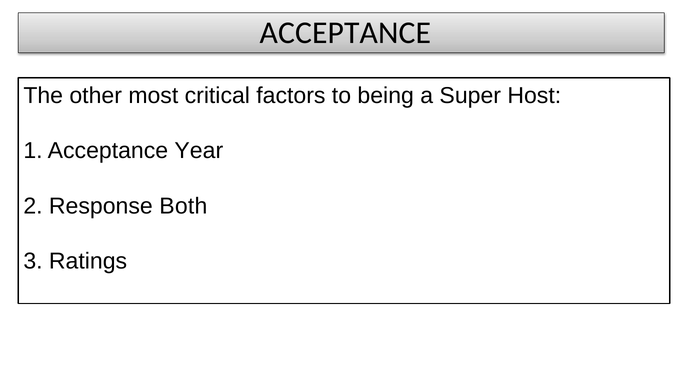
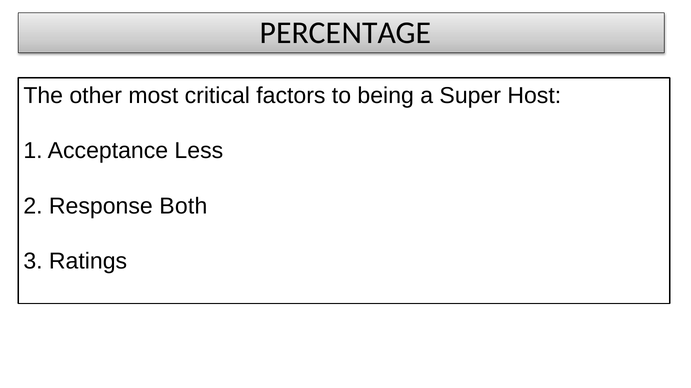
ACCEPTANCE: ACCEPTANCE -> PERCENTAGE (346, 33)
Year: Year -> Less (199, 151)
